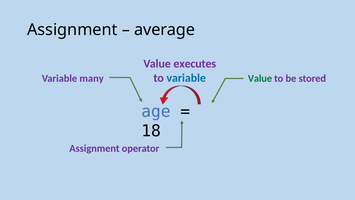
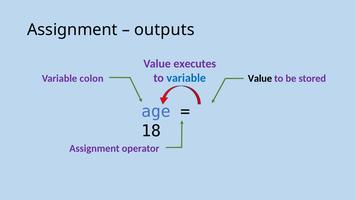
average: average -> outputs (164, 30)
many: many -> colon (92, 78)
Value colour: green -> black (260, 78)
